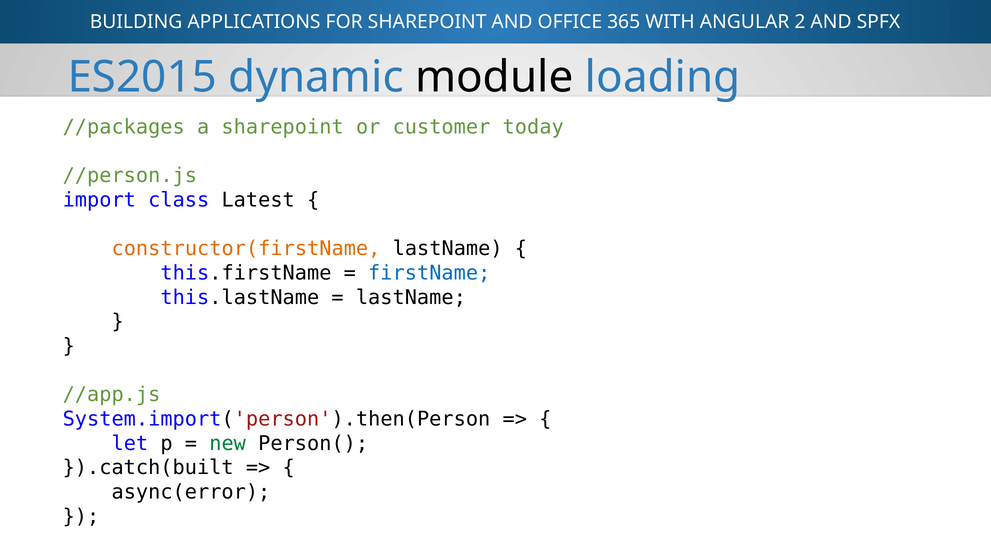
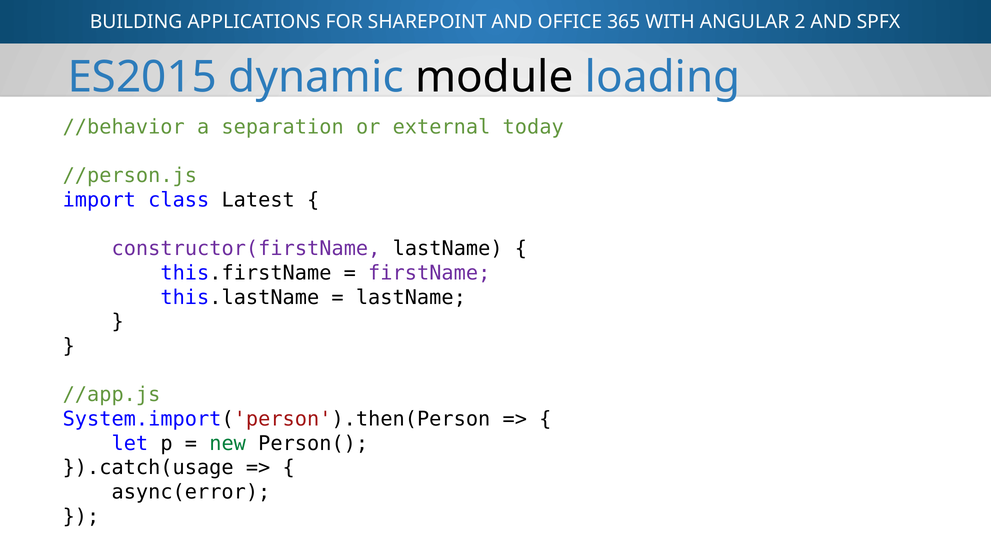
//packages: //packages -> //behavior (124, 127)
a sharepoint: sharepoint -> separation (283, 127)
customer: customer -> external (441, 127)
constructor(firstName colour: orange -> purple (246, 249)
firstName colour: blue -> purple (429, 273)
}).catch(built: }).catch(built -> }).catch(usage (148, 467)
